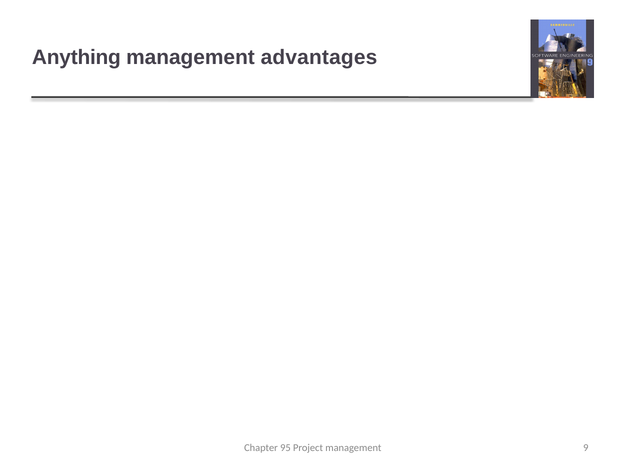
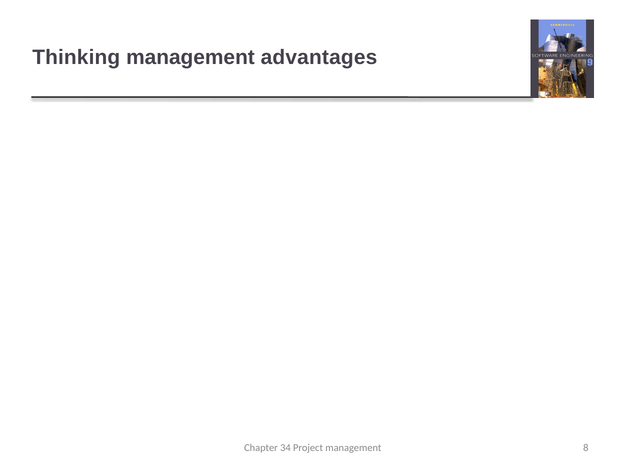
Anything: Anything -> Thinking (76, 57)
95: 95 -> 34 (285, 448)
9: 9 -> 8 (586, 448)
